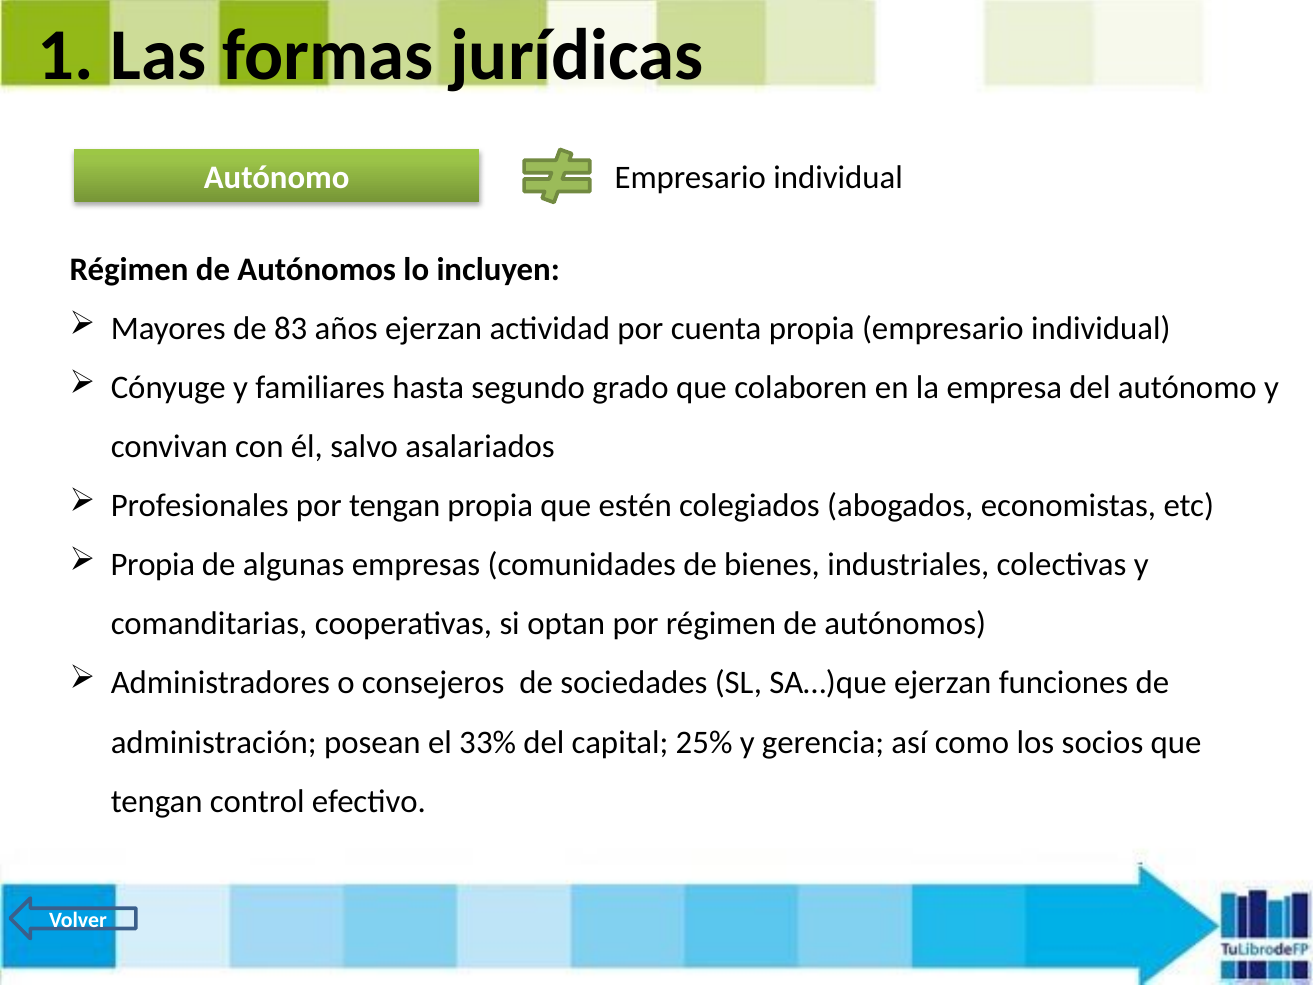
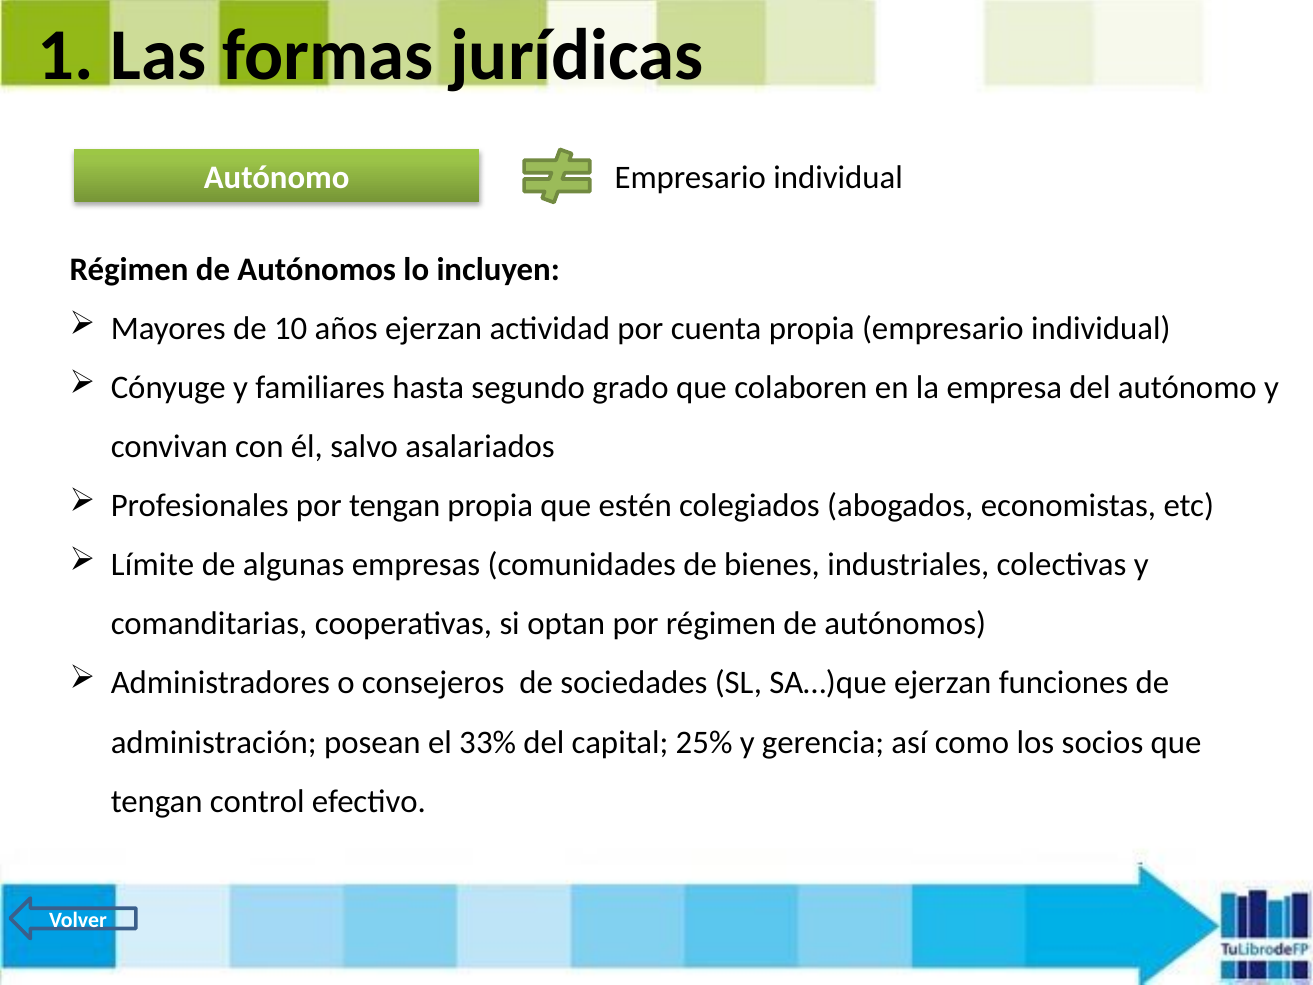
83: 83 -> 10 (291, 328)
Propia: Propia -> Límite (153, 565)
